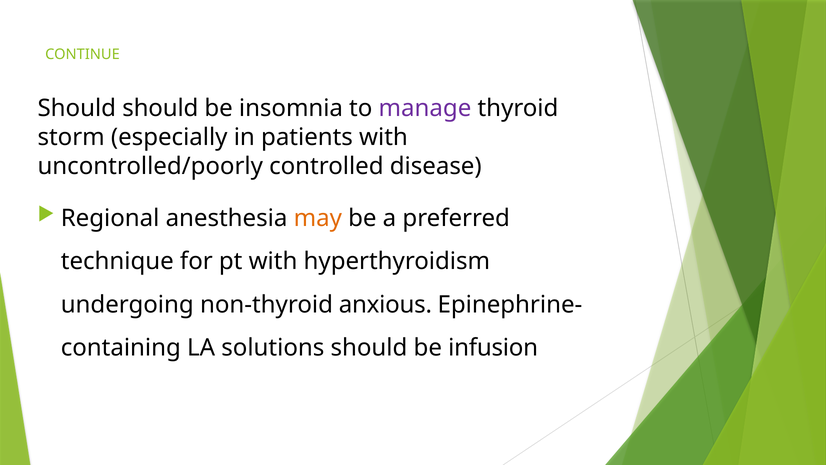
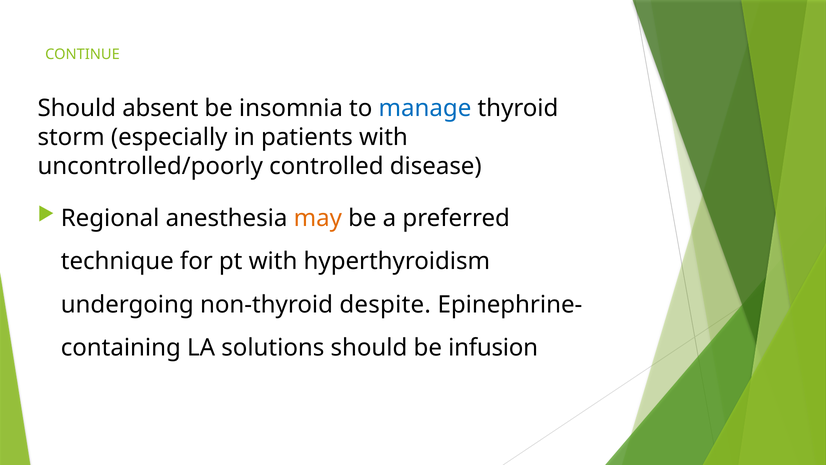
Should should: should -> absent (160, 108)
manage colour: purple -> blue (425, 108)
anxious: anxious -> despite (385, 304)
